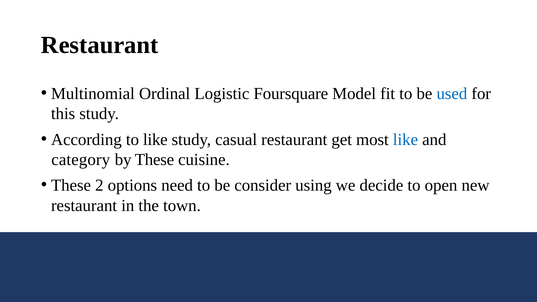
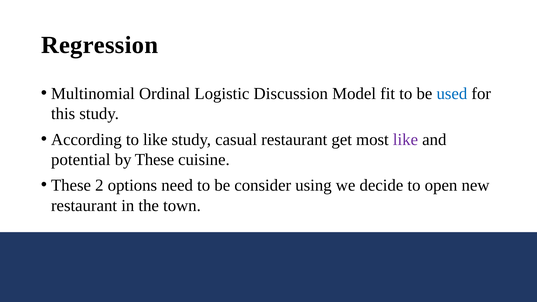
Restaurant: Restaurant -> Regression (100, 45)
Foursquare: Foursquare -> Discussion (291, 94)
like colour: blue -> purple (405, 140)
category: category -> potential (81, 160)
